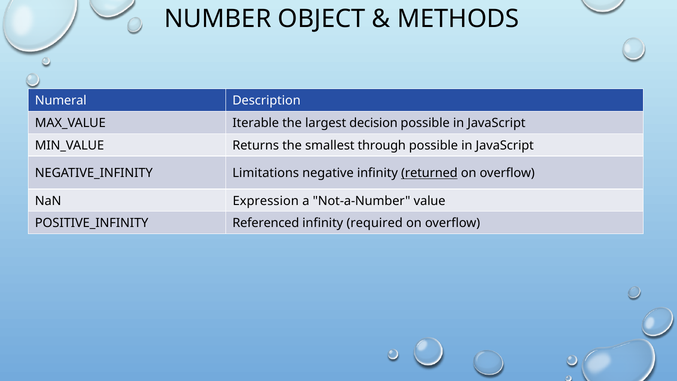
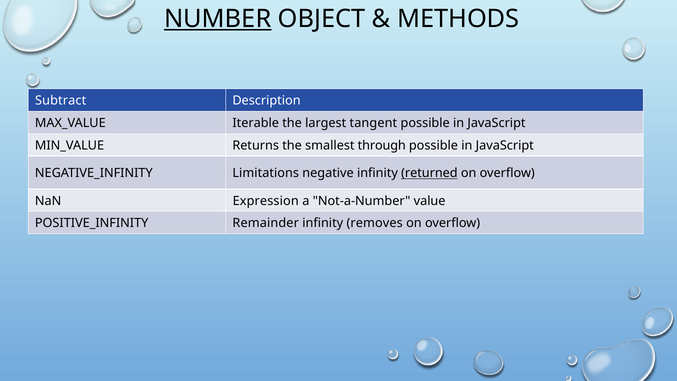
NUMBER underline: none -> present (218, 19)
Numeral: Numeral -> Subtract (61, 101)
decision: decision -> tangent (373, 123)
Referenced: Referenced -> Remainder (266, 223)
required: required -> removes (375, 223)
